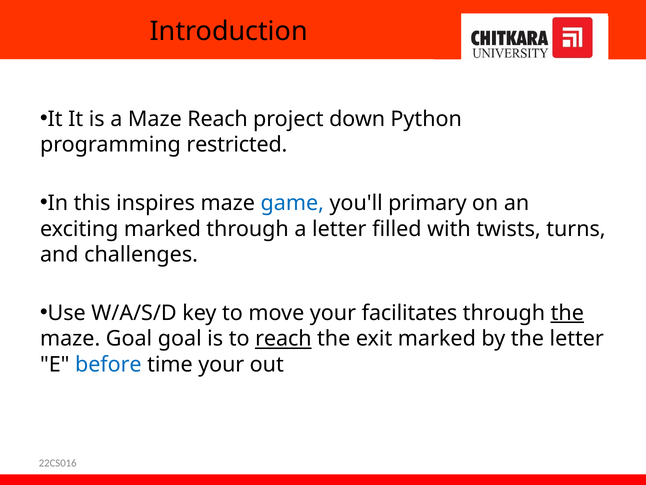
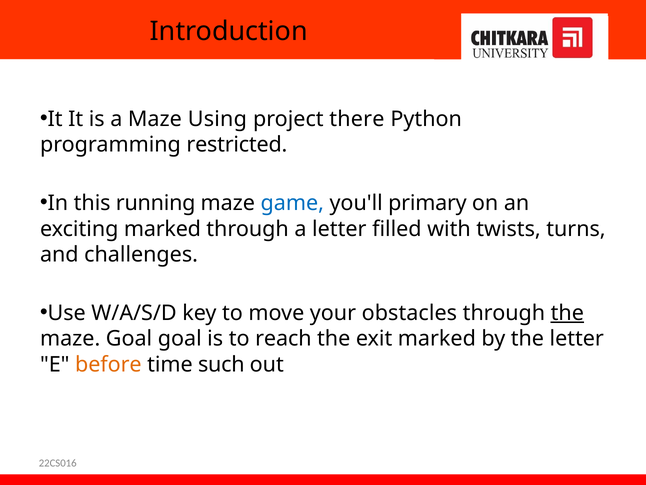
Maze Reach: Reach -> Using (217, 119)
down: down -> there (357, 119)
inspires: inspires -> running (156, 203)
facilitates: facilitates -> obstacles (409, 313)
reach underline: present -> none (283, 339)
before colour: blue -> orange (108, 364)
time your: your -> such (221, 364)
